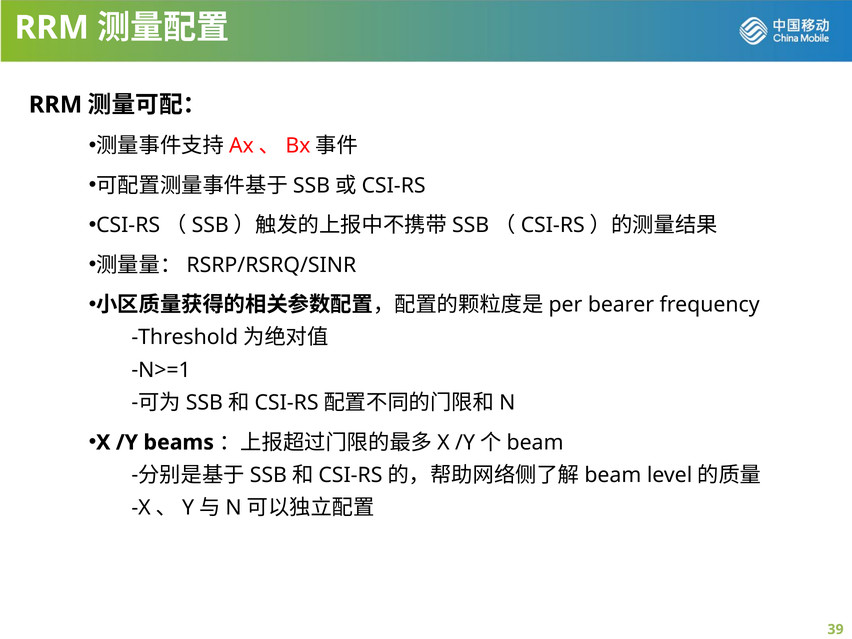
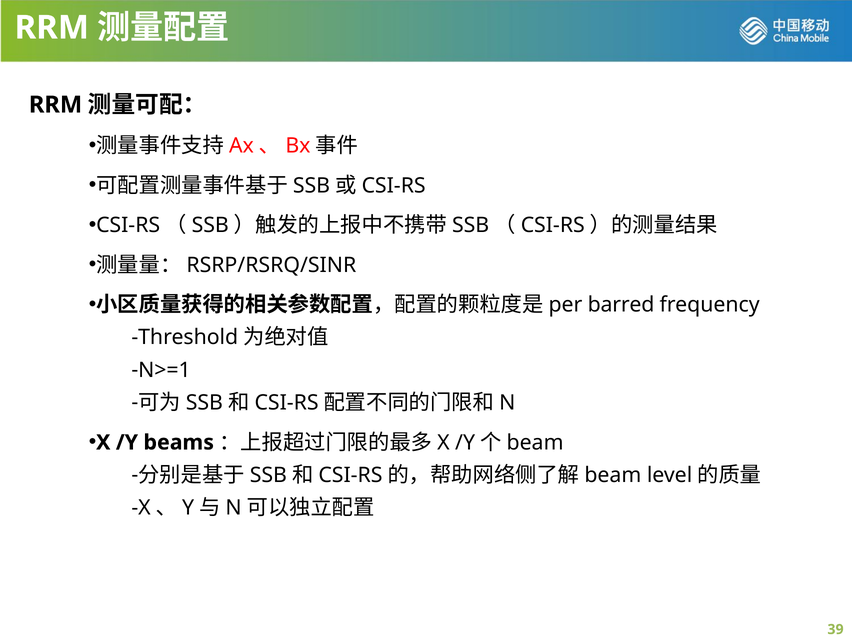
bearer: bearer -> barred (621, 305)
